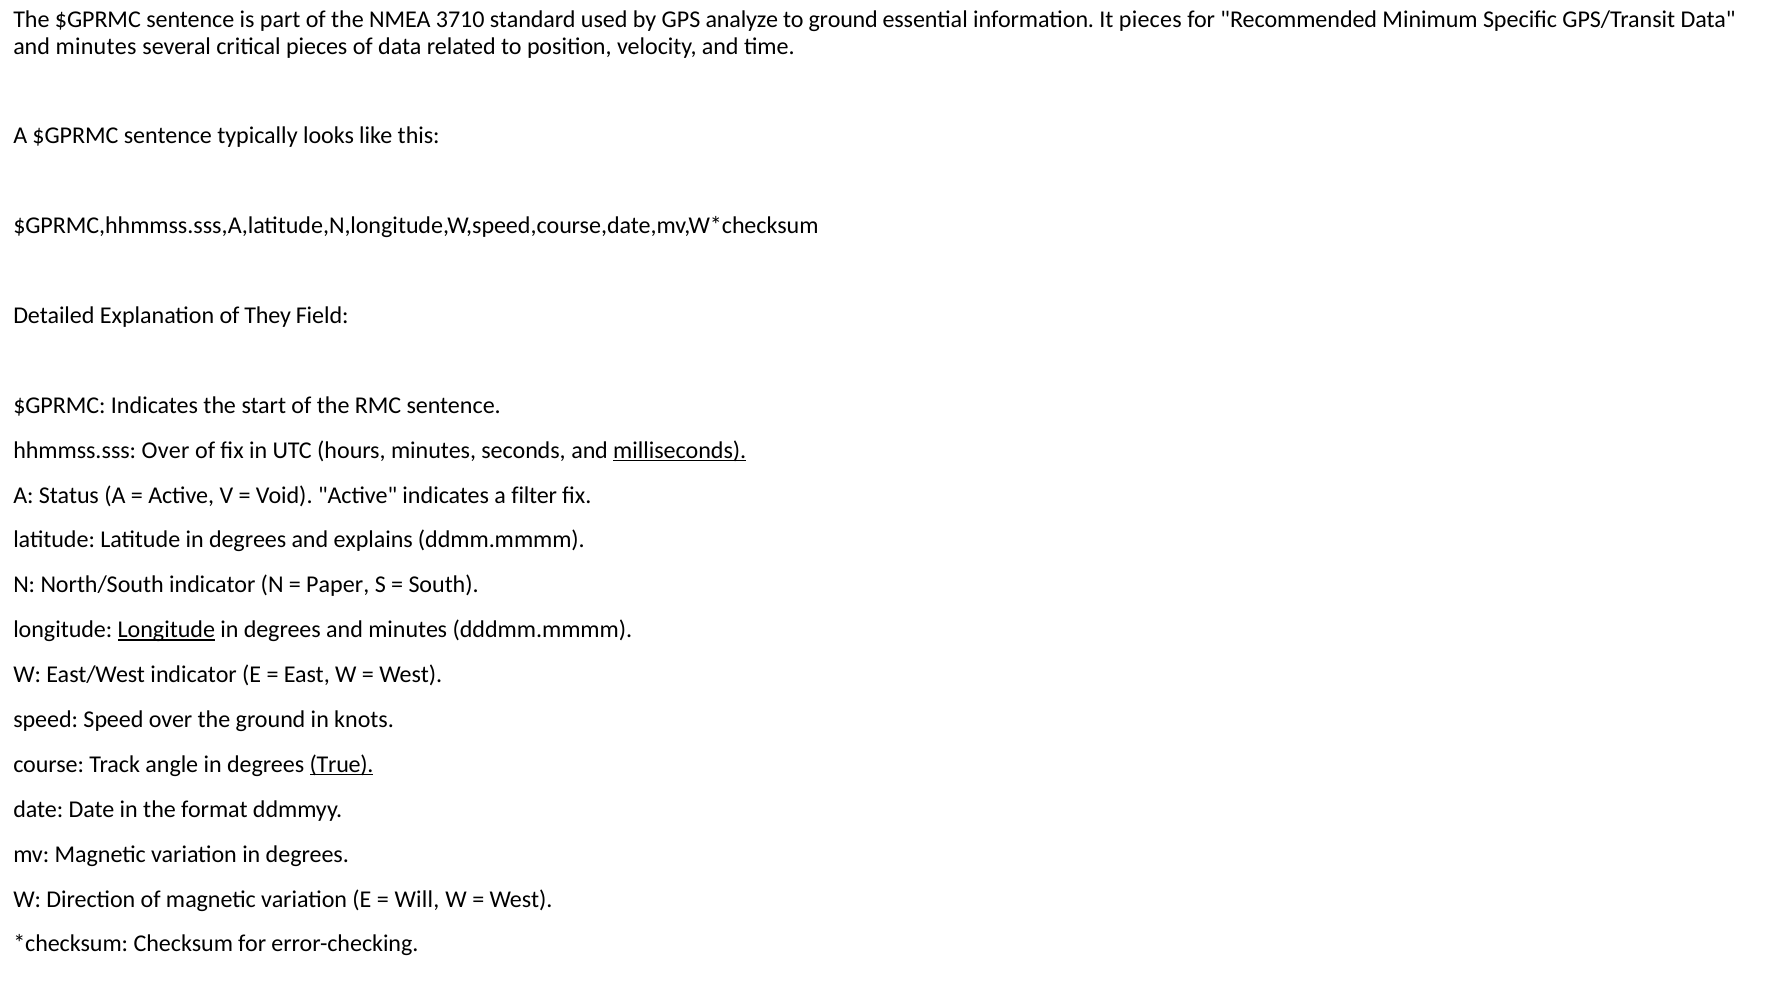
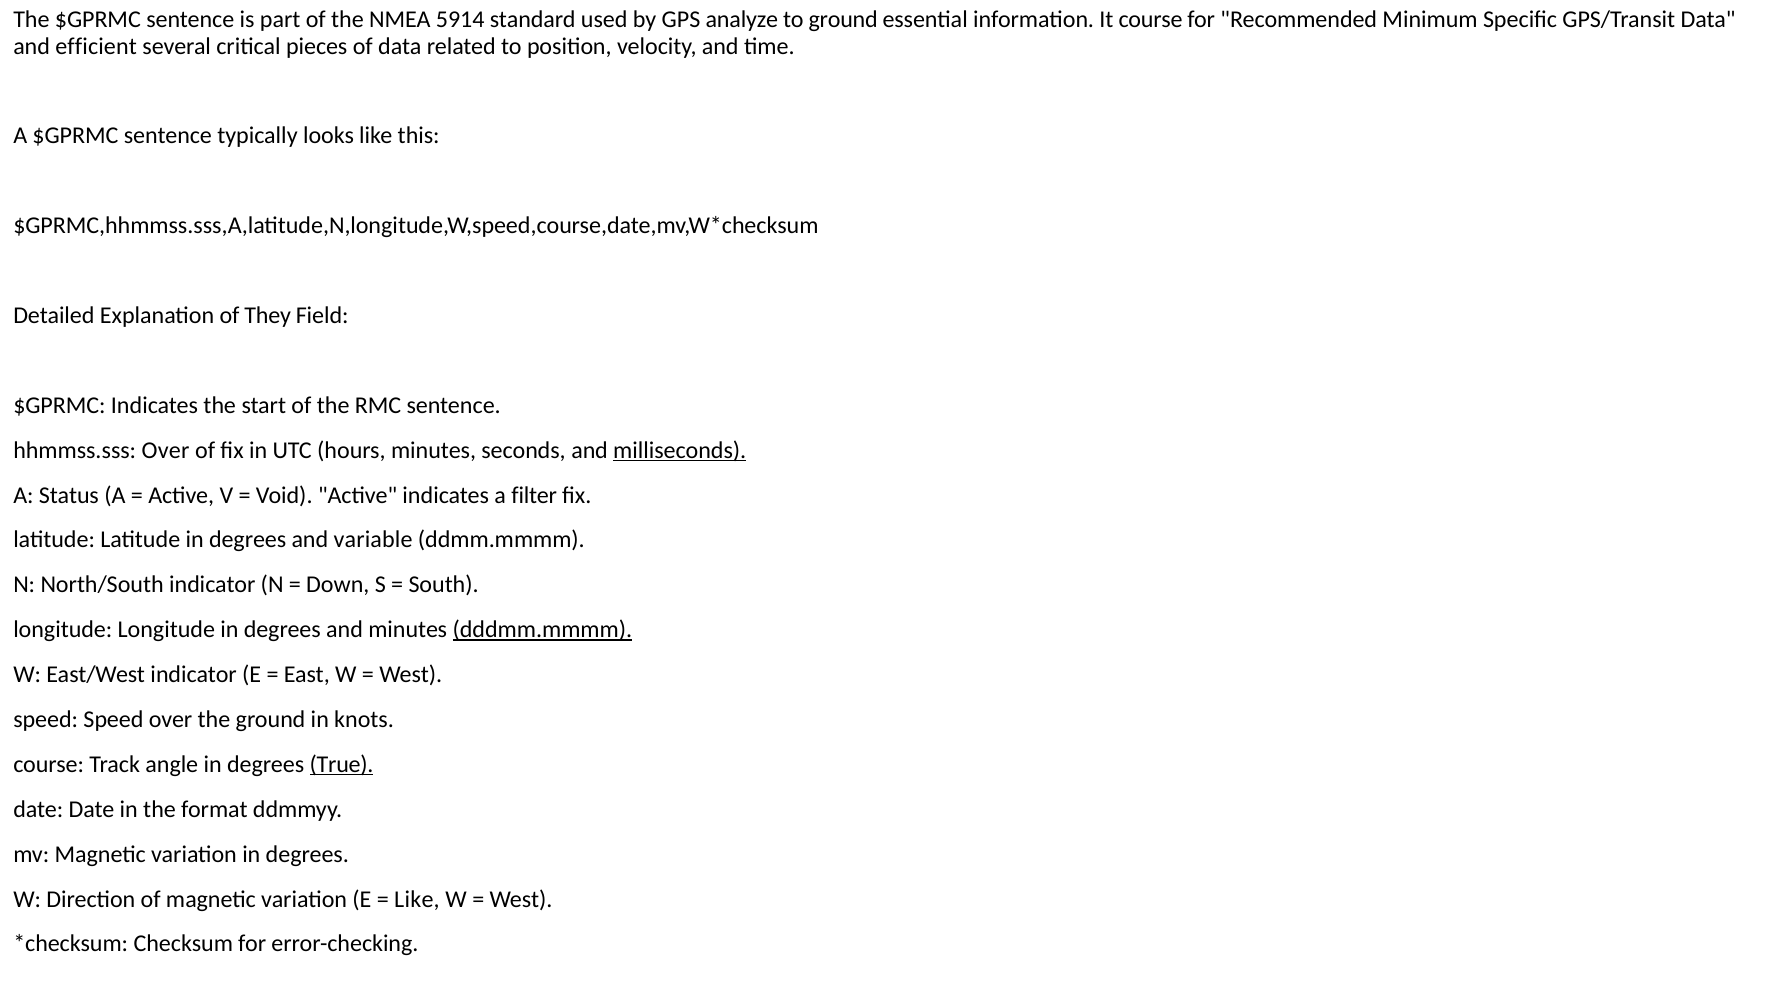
3710: 3710 -> 5914 (460, 20)
It pieces: pieces -> course (1151, 20)
minutes: minutes -> efficient (96, 46)
explains: explains -> variable (373, 540)
Paper: Paper -> Down (338, 585)
Longitude underline: present -> none (166, 630)
dddmm.mmmm underline: none -> present (542, 630)
Will: Will -> Like (417, 899)
